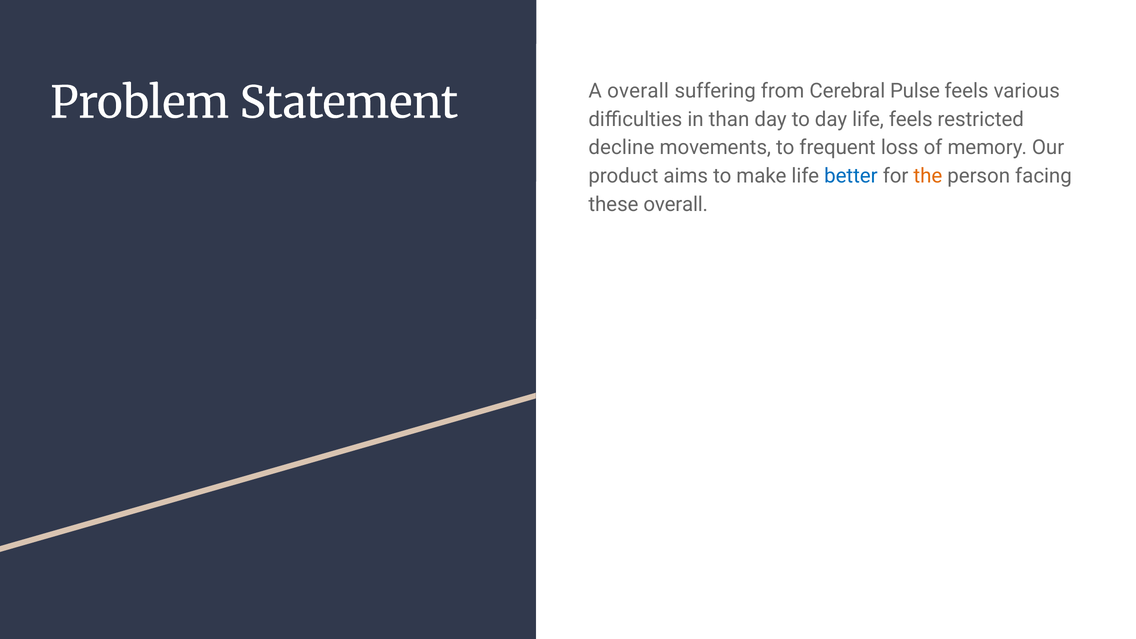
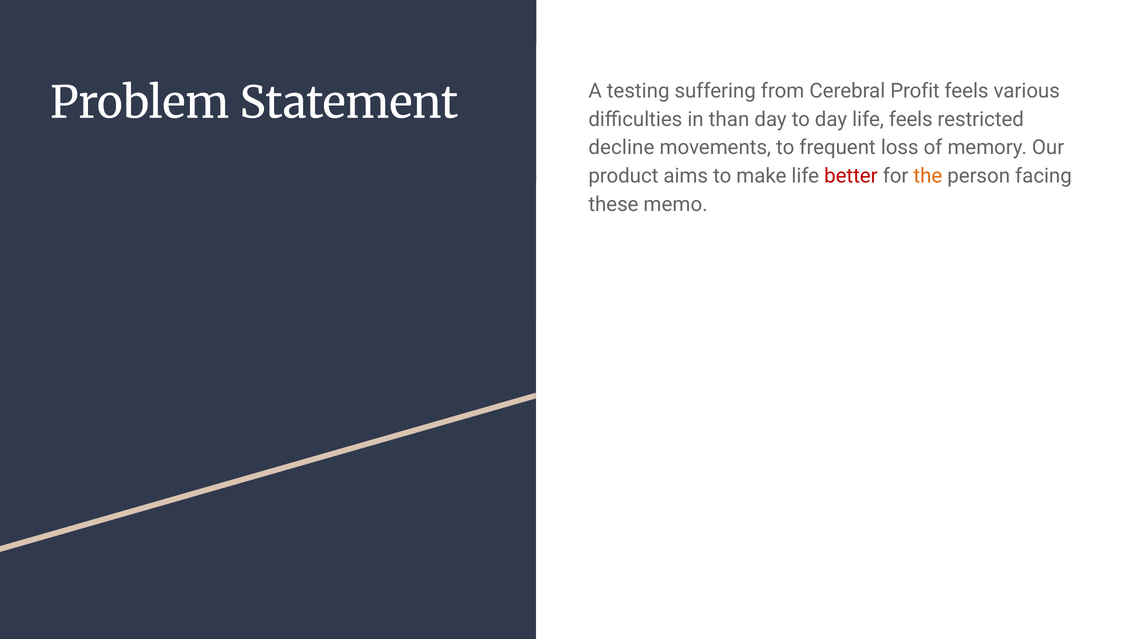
A overall: overall -> testing (638, 91)
Pulse: Pulse -> Profit (915, 91)
better colour: blue -> red (851, 176)
these overall: overall -> memo (676, 204)
